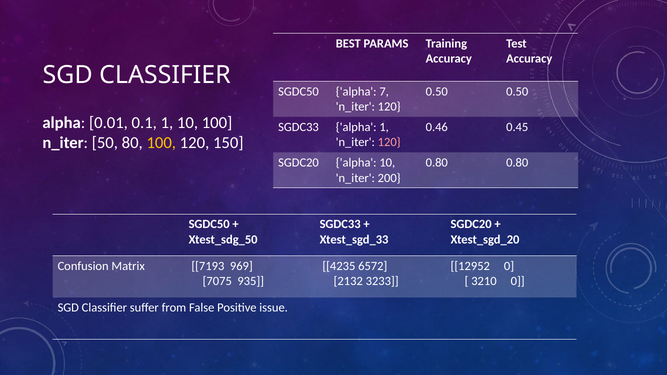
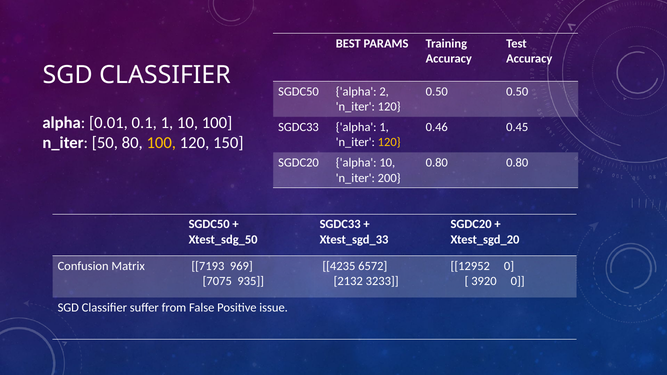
7: 7 -> 2 (384, 92)
120 colour: pink -> yellow (389, 142)
3210: 3210 -> 3920 (484, 281)
